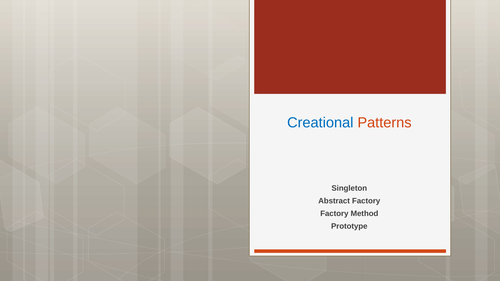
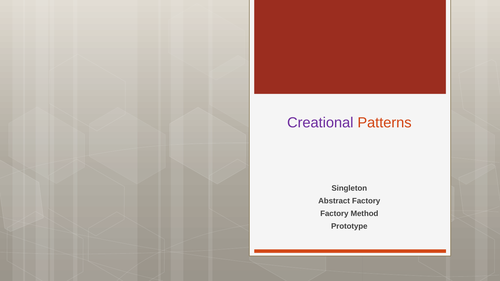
Creational colour: blue -> purple (320, 123)
